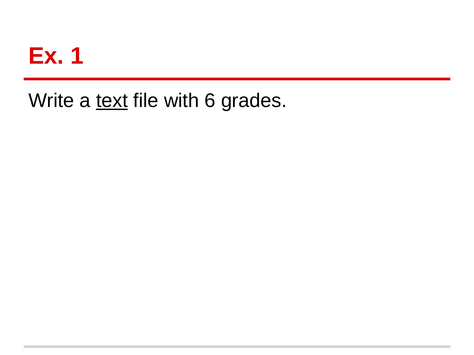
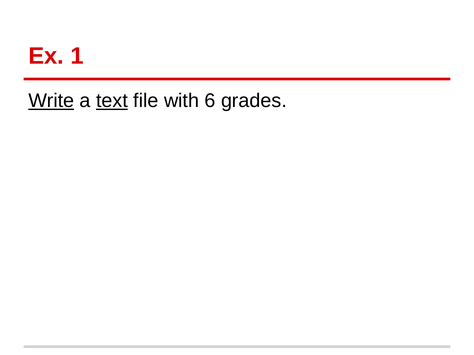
Write underline: none -> present (51, 101)
